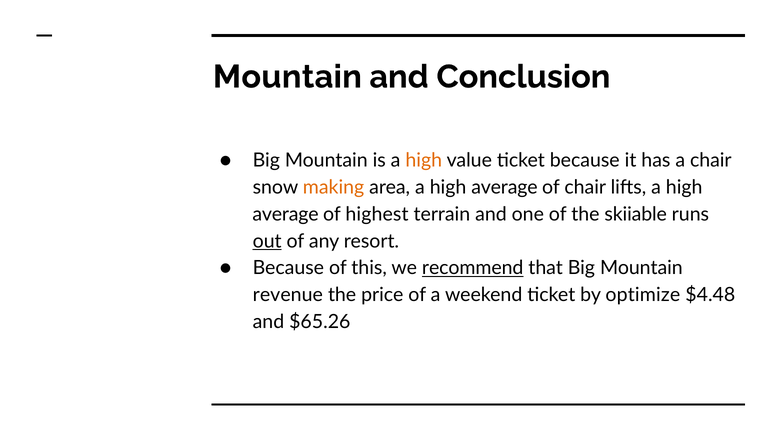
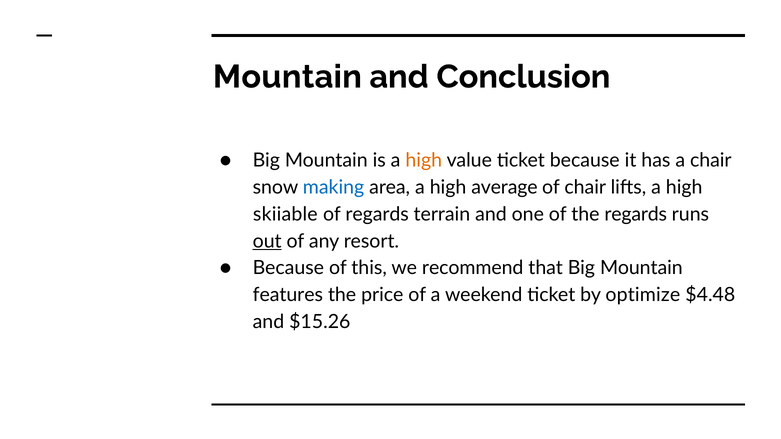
making colour: orange -> blue (334, 187)
average: average -> skiiable (285, 214)
of highest: highest -> regards (377, 214)
the skiiable: skiiable -> regards (636, 214)
recommend underline: present -> none (473, 268)
revenue: revenue -> features (288, 295)
$65.26: $65.26 -> $15.26 (320, 322)
